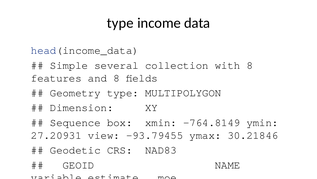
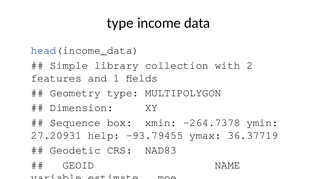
several: several -> library (117, 65)
with 8: 8 -> 2 (250, 65)
and 8: 8 -> 1 (117, 78)
-764.8149: -764.8149 -> -264.7378 (212, 122)
view: view -> help (104, 135)
30.21846: 30.21846 -> 36.37719 (253, 135)
